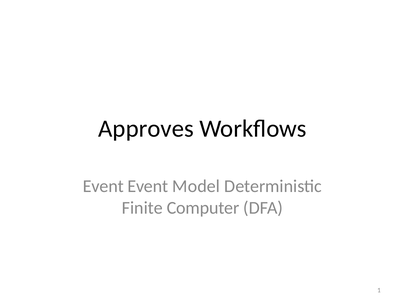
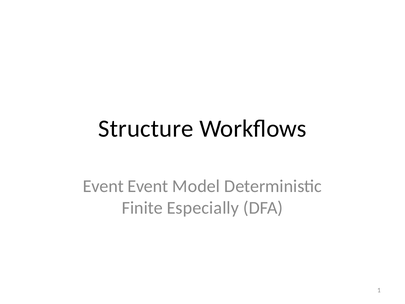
Approves: Approves -> Structure (146, 129)
Computer: Computer -> Especially (203, 208)
